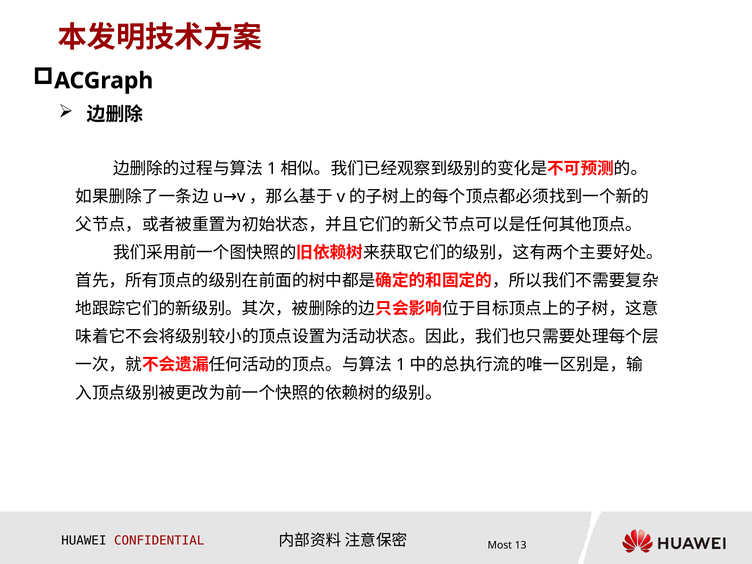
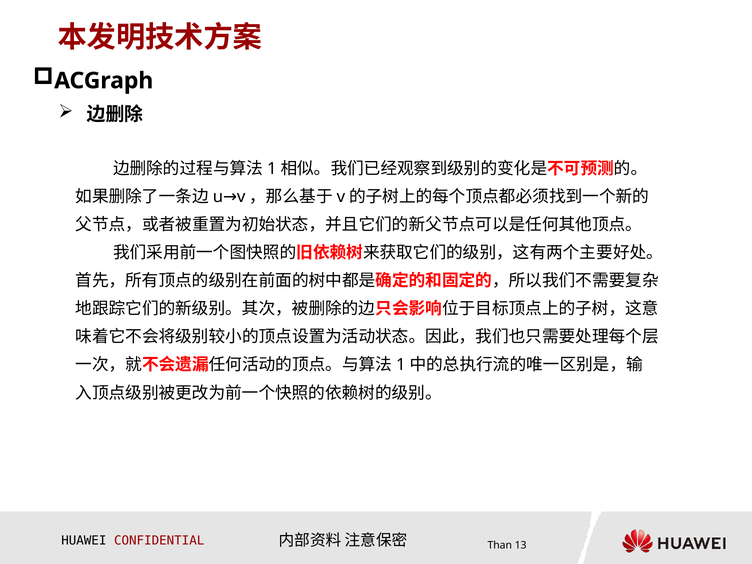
Most: Most -> Than (500, 545)
